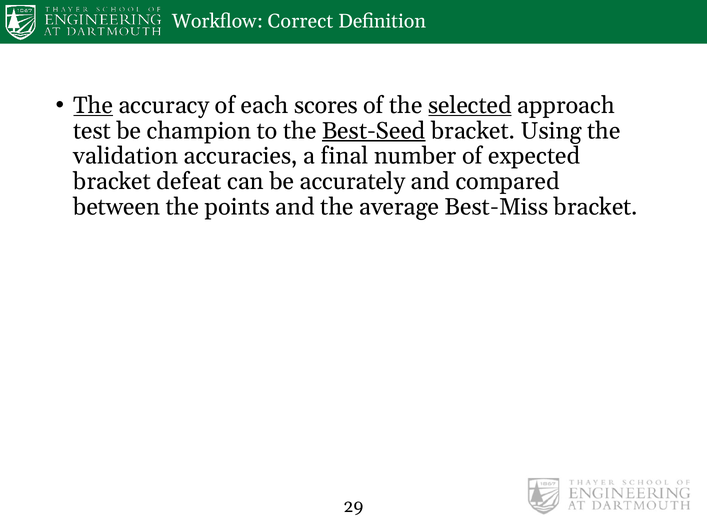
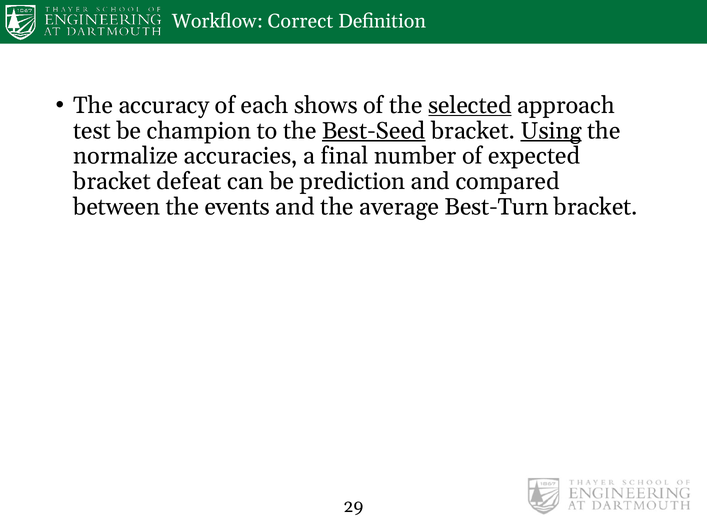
The underline: present -> none (93, 105)
scores: scores -> shows (326, 105)
Using underline: none -> present (551, 131)
validation: validation -> normalize (126, 156)
accurately: accurately -> prediction (353, 182)
points: points -> events (237, 207)
Best-Miss: Best-Miss -> Best-Turn (497, 207)
